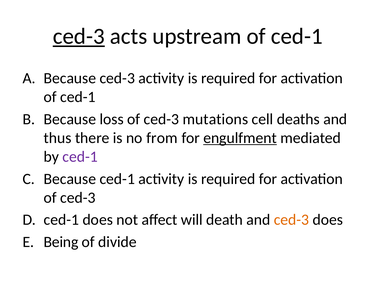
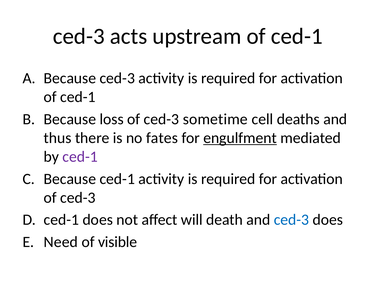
ced-3 underline: present -> none (79, 36)
mutations: mutations -> sometime (215, 119)
from: from -> fates (162, 138)
ced-3 colour: orange -> blue (292, 220)
Being: Being -> Need (61, 242)
divide: divide -> visible (118, 242)
